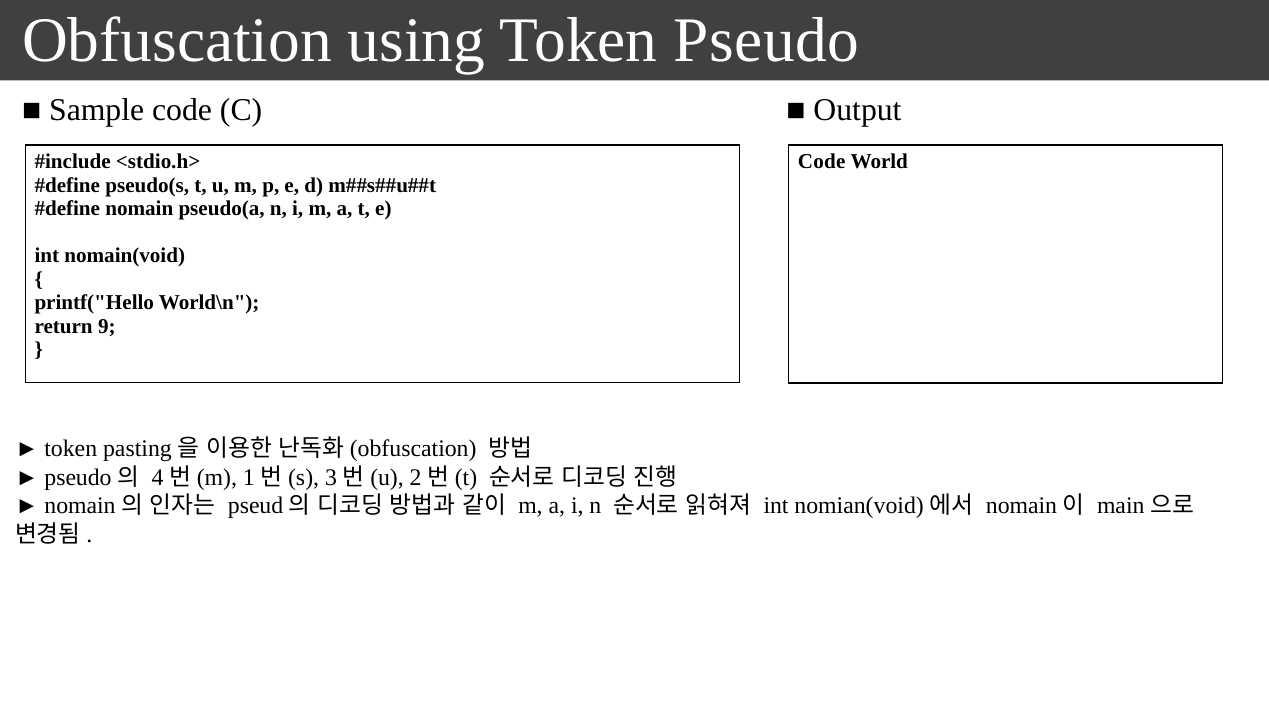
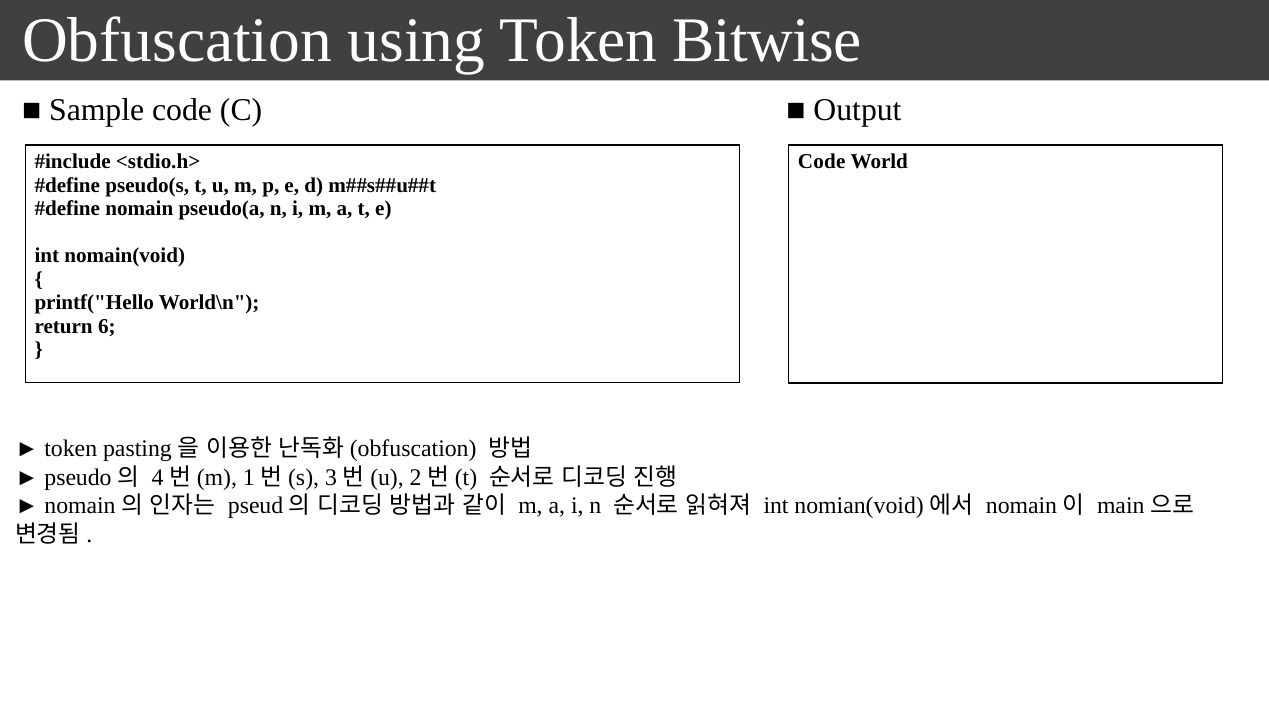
Pseudo: Pseudo -> Bitwise (767, 41)
9: 9 -> 6 (107, 326)
